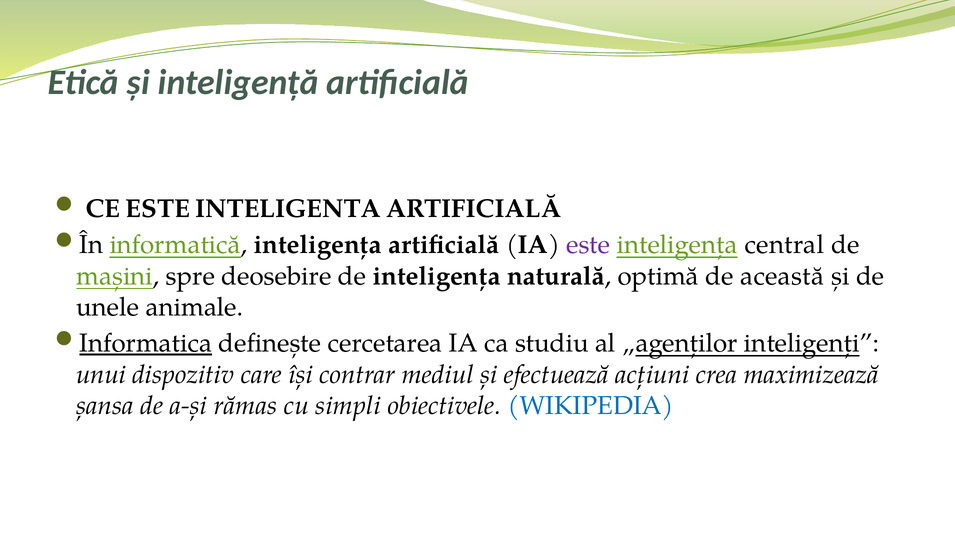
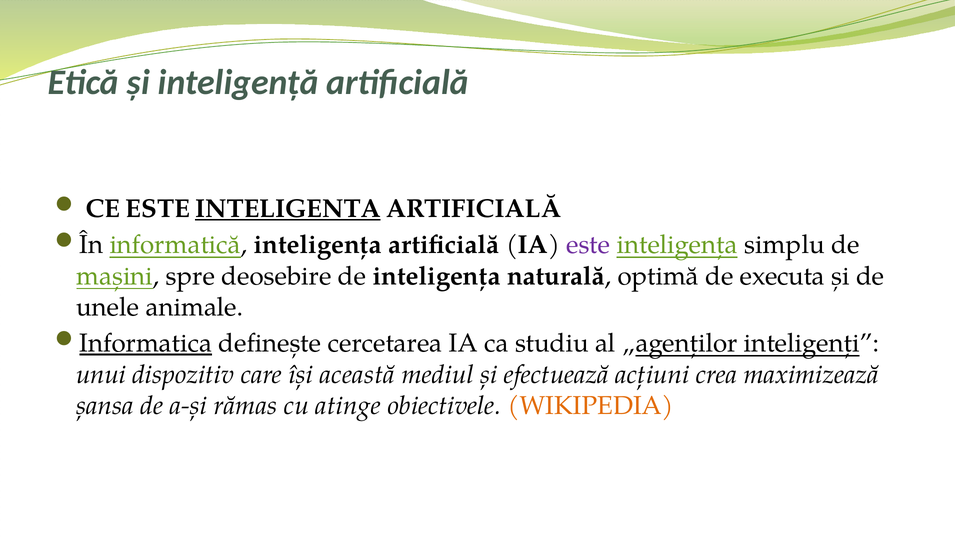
INTELIGENTA underline: none -> present (288, 209)
central: central -> simplu (784, 245)
această: această -> executa (782, 276)
contrar: contrar -> această (357, 375)
simpli: simpli -> atinge (348, 406)
WIKIPEDIA colour: blue -> orange (591, 406)
